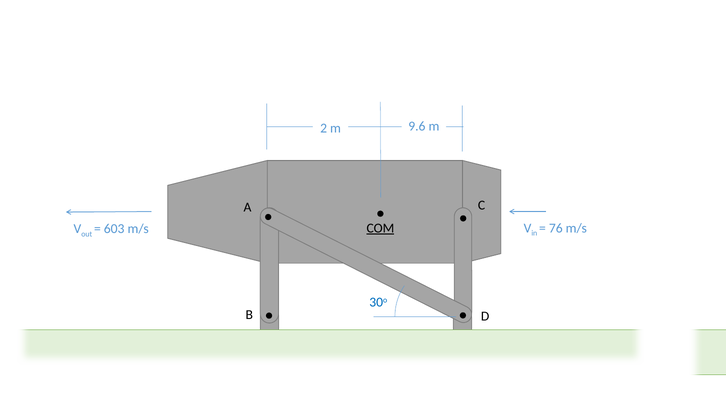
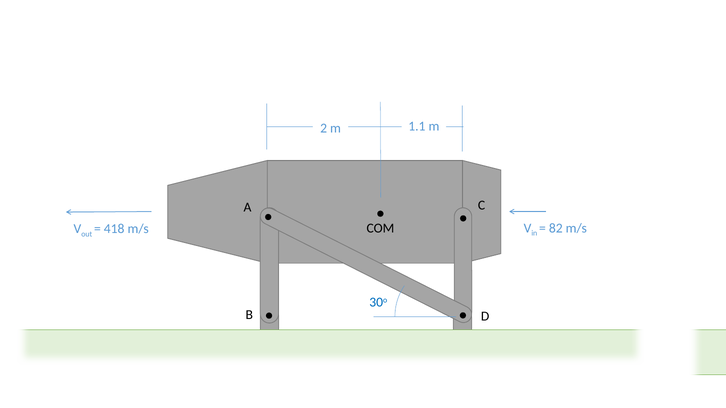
9.6: 9.6 -> 1.1 (417, 127)
COM underline: present -> none (380, 228)
76: 76 -> 82 (556, 228)
603: 603 -> 418 (114, 229)
